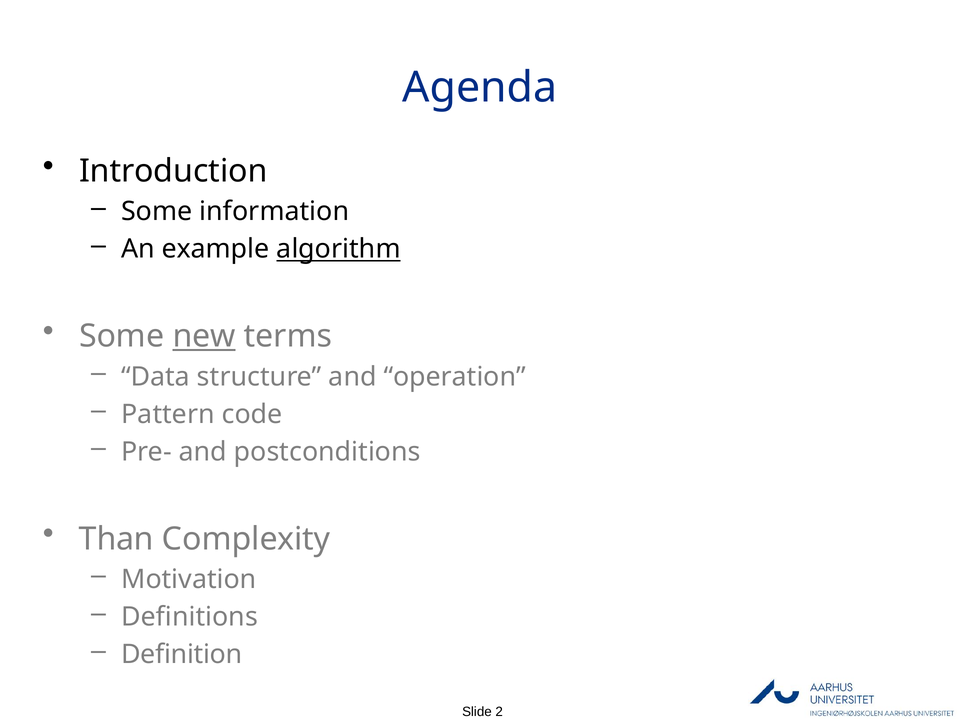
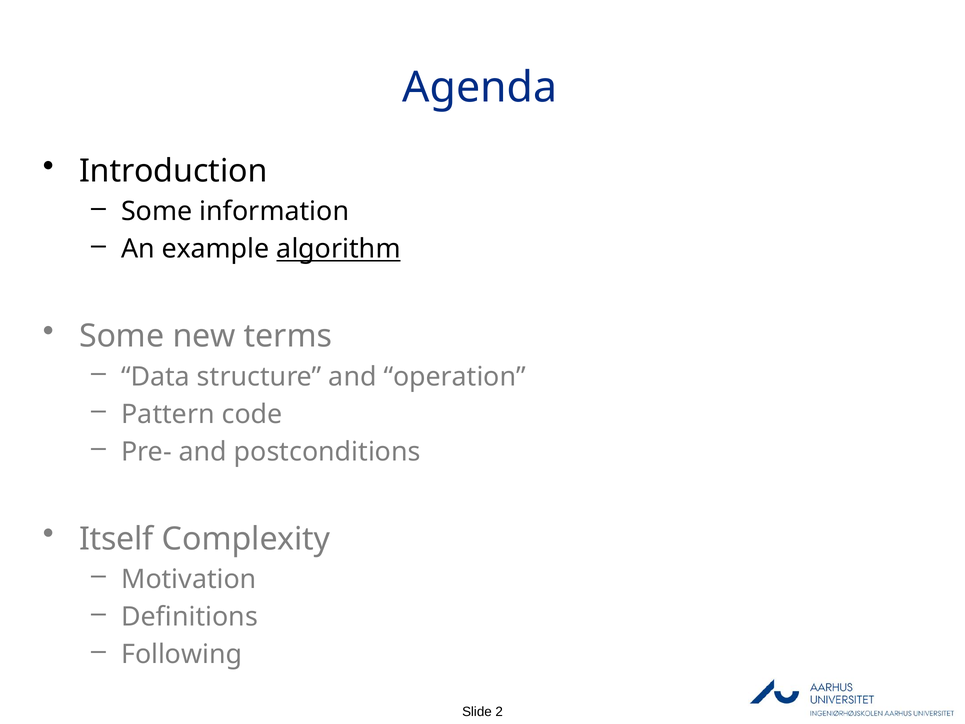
new underline: present -> none (204, 336)
Than: Than -> Itself (116, 539)
Definition: Definition -> Following (182, 654)
